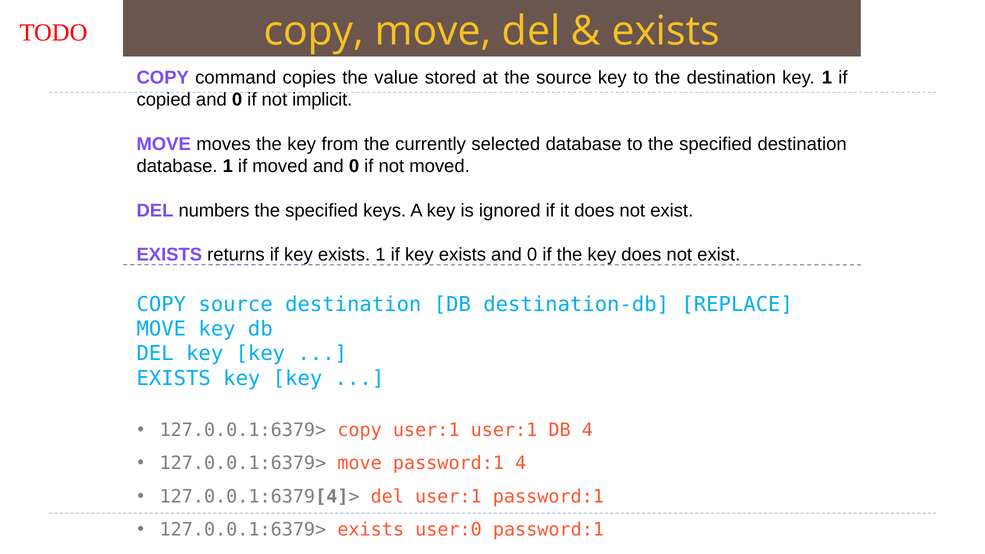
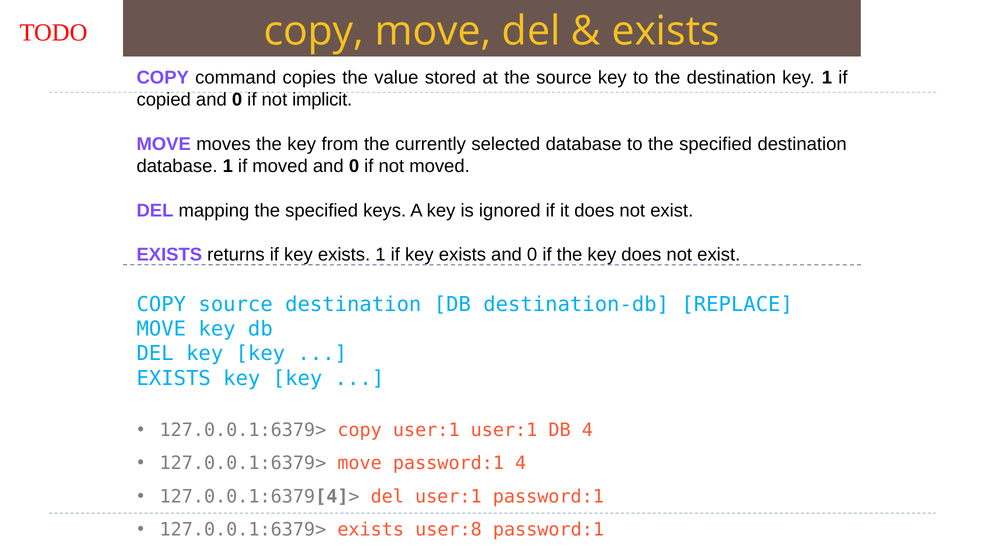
numbers: numbers -> mapping (214, 211)
user:0: user:0 -> user:8 (448, 530)
